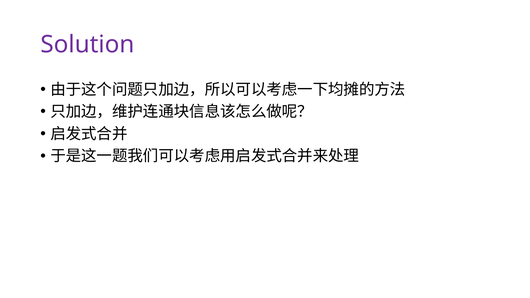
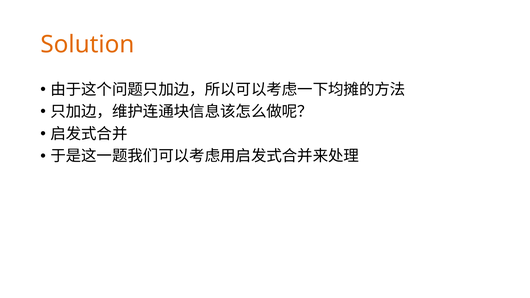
Solution colour: purple -> orange (87, 45)
